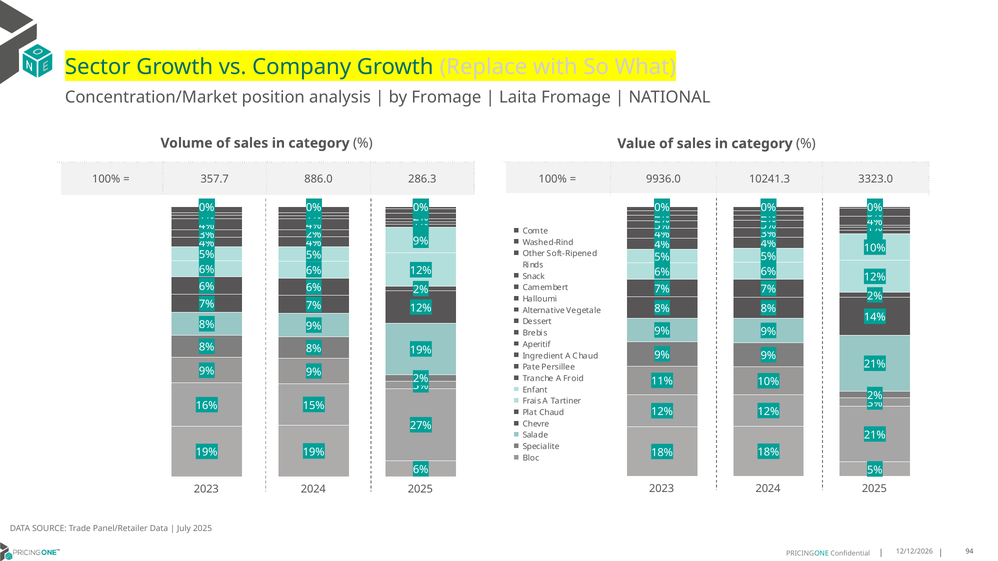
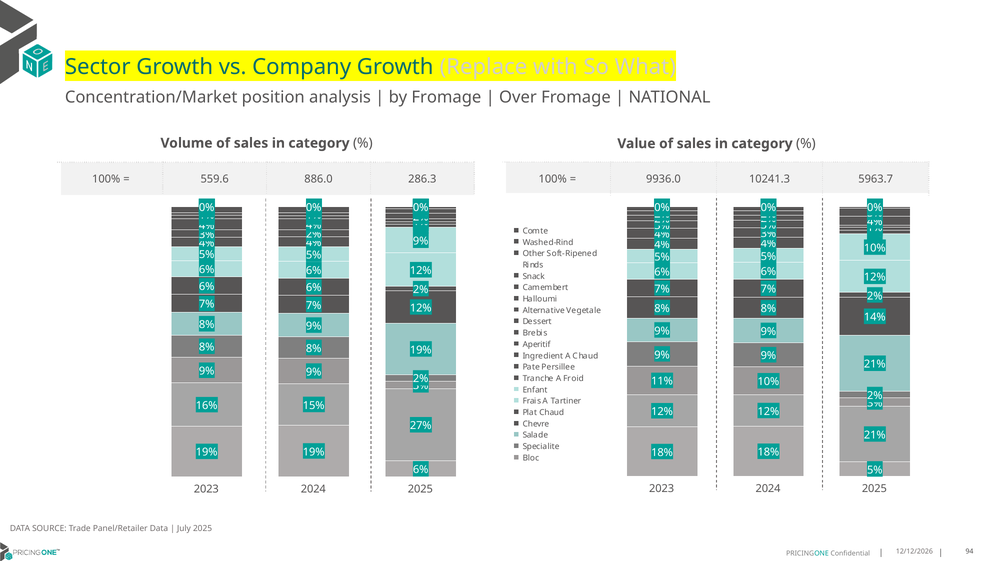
Laita: Laita -> Over (518, 97)
3323.0: 3323.0 -> 5963.7 (876, 179)
357.7: 357.7 -> 559.6 (215, 179)
